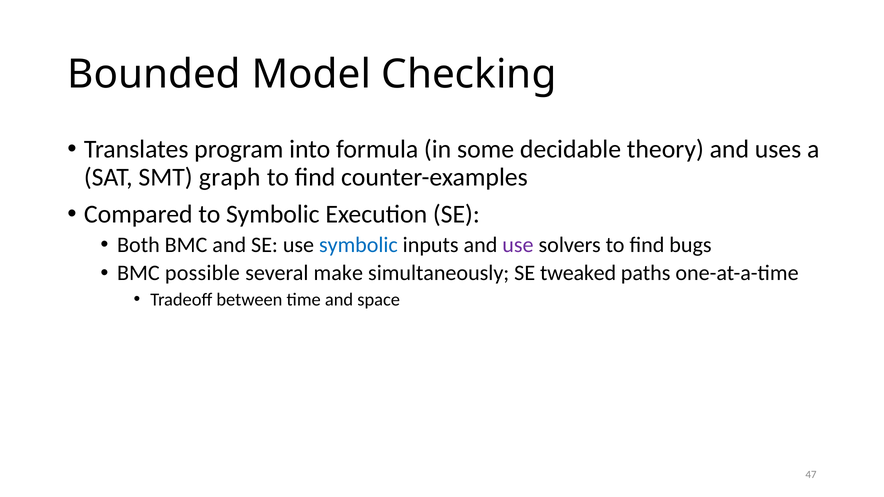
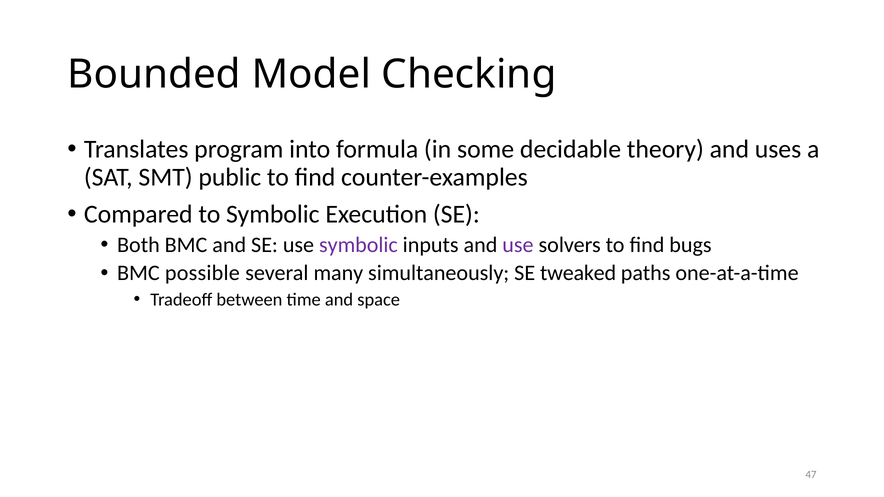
graph: graph -> public (230, 177)
symbolic colour: blue -> purple (358, 245)
make: make -> many (338, 273)
